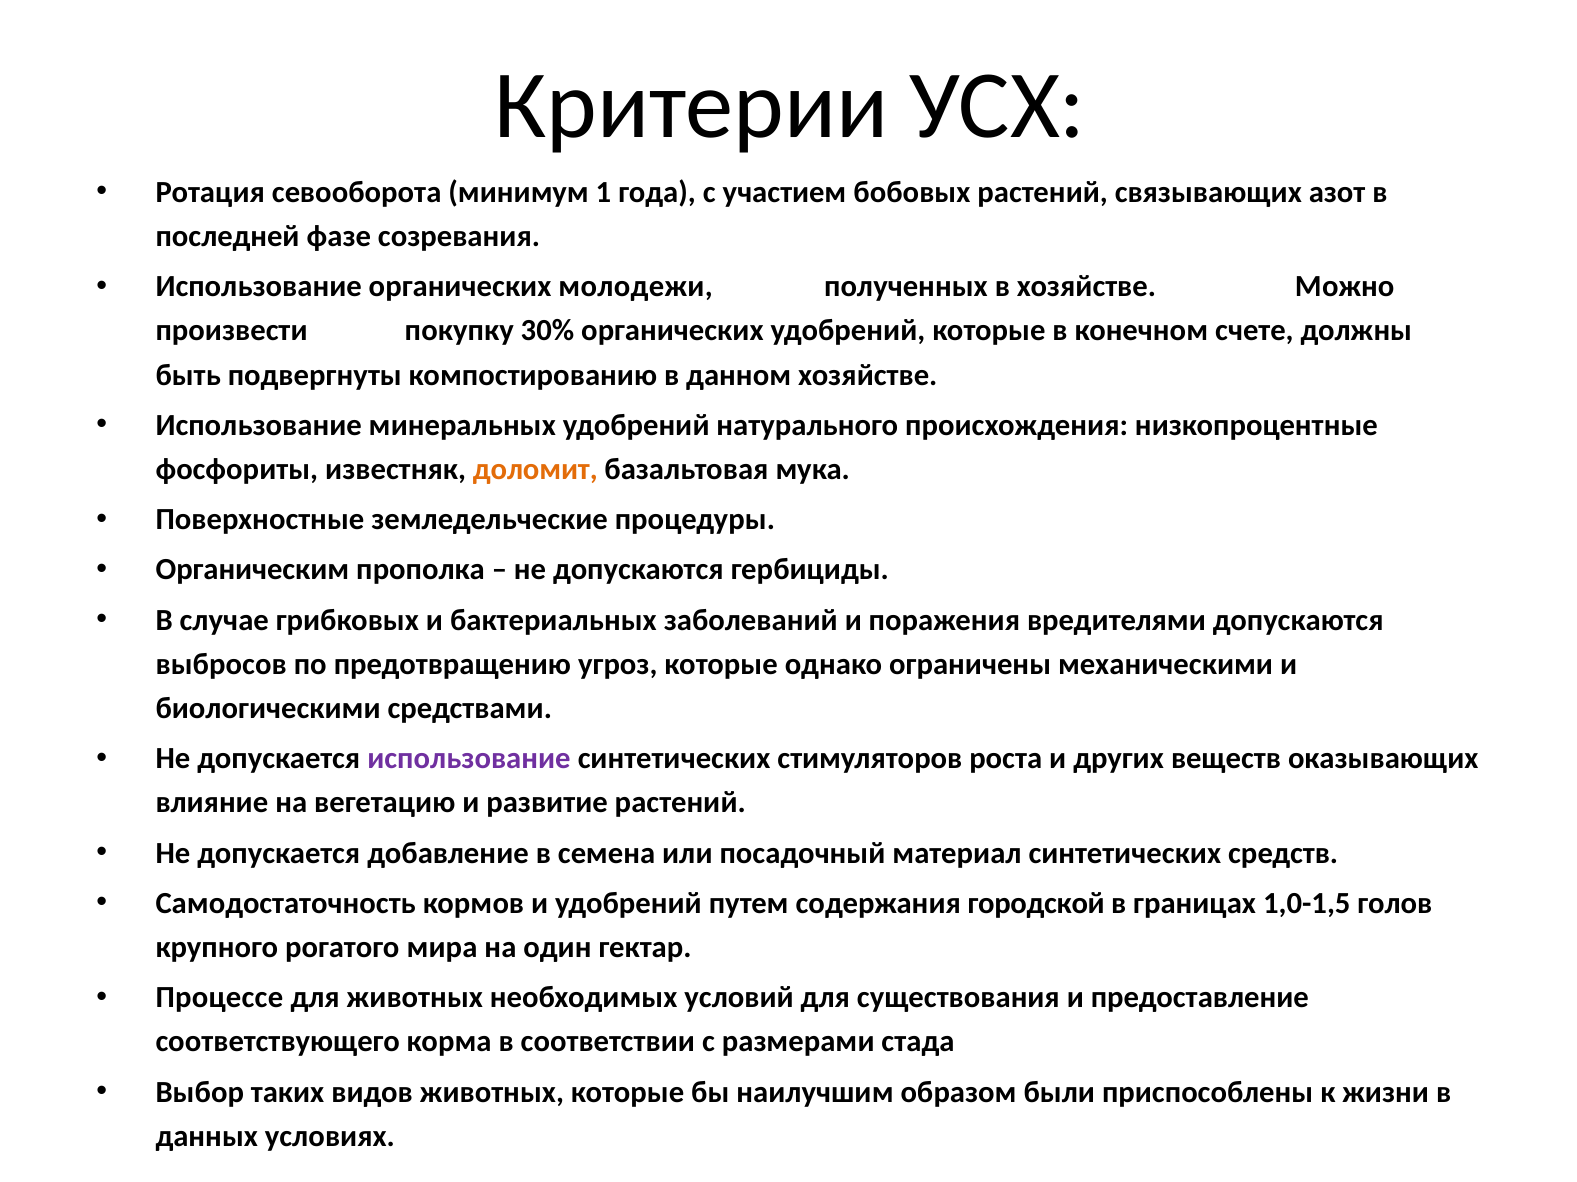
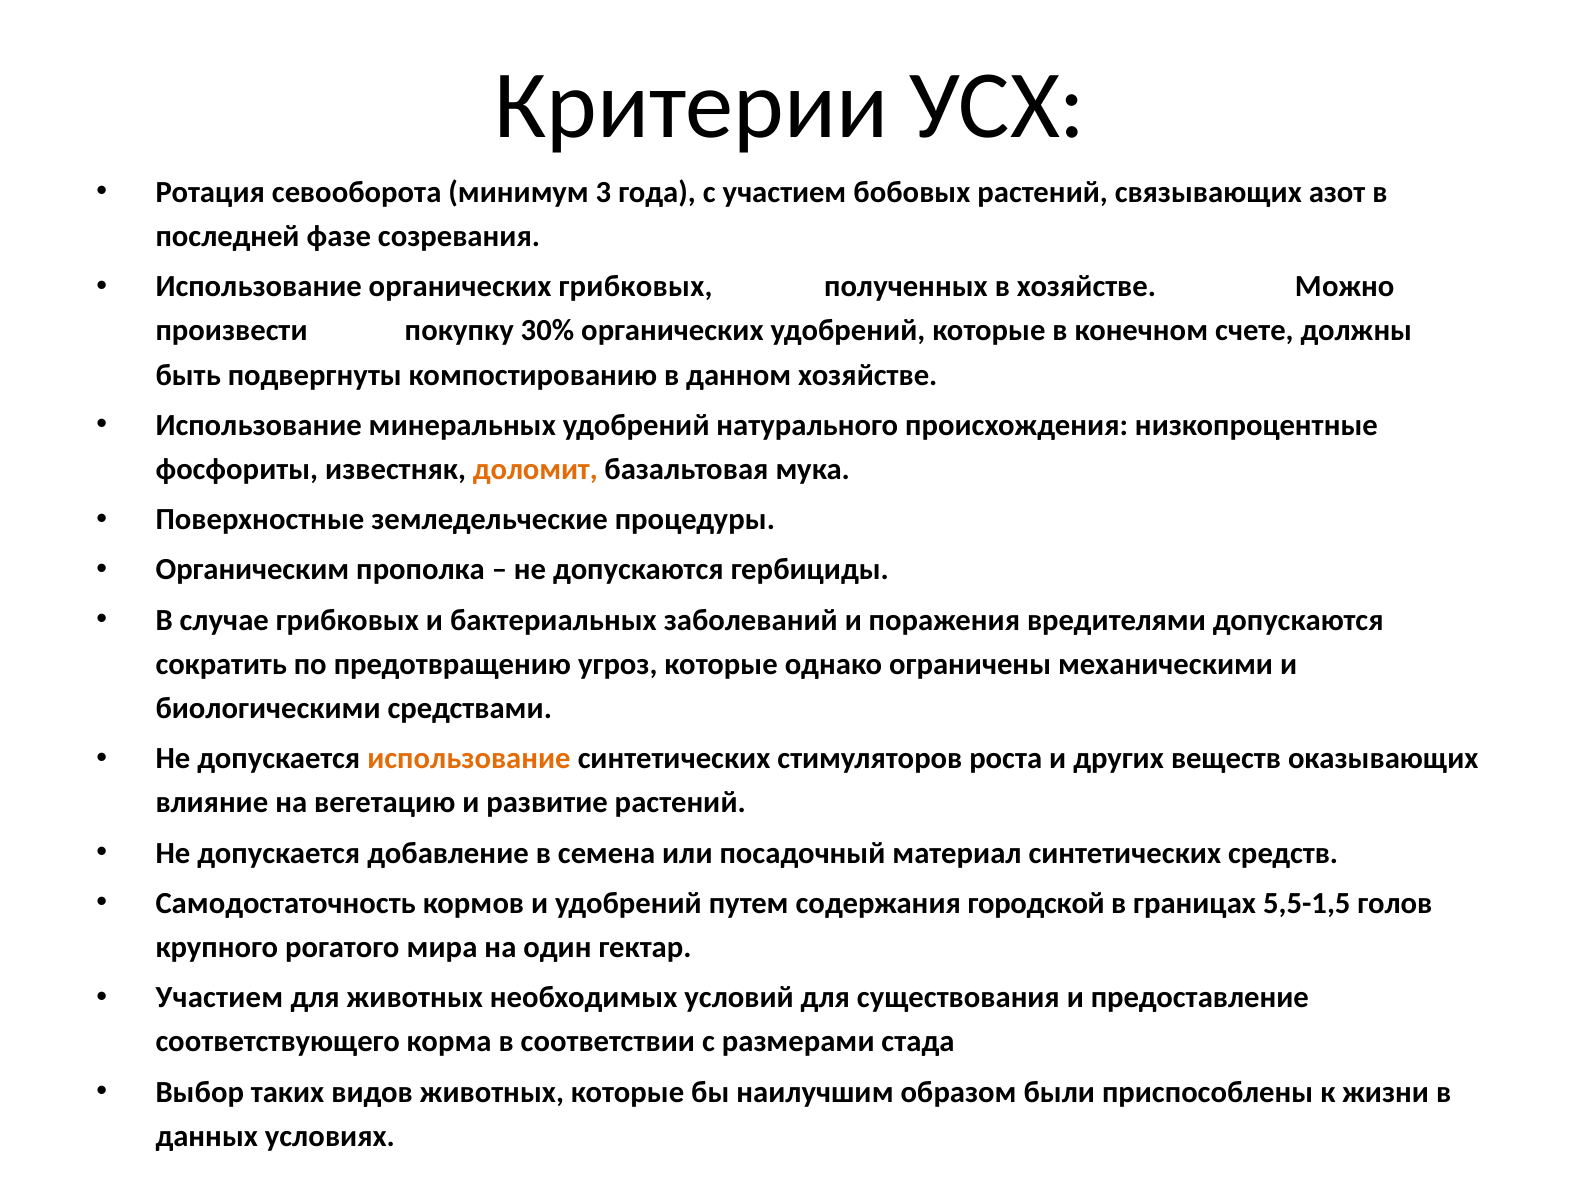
1: 1 -> 3 (603, 192)
органических молодежи: молодежи -> грибковых (636, 287)
выбросов: выбросов -> сократить (221, 665)
использование colour: purple -> orange (469, 759)
1,0-1,5: 1,0-1,5 -> 5,5-1,5 (1307, 904)
Процессе: Процессе -> Участием (219, 998)
